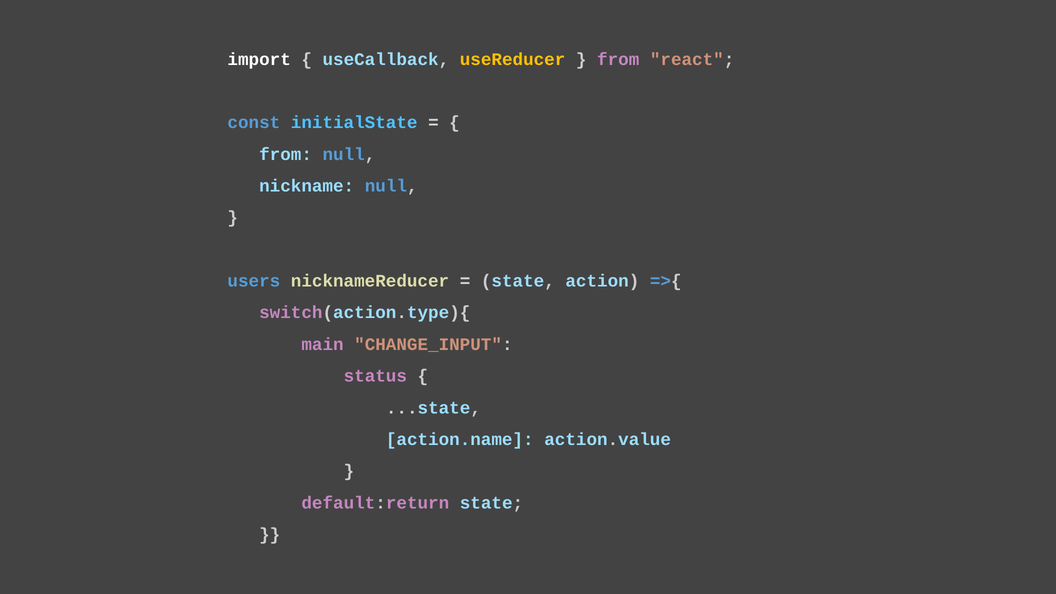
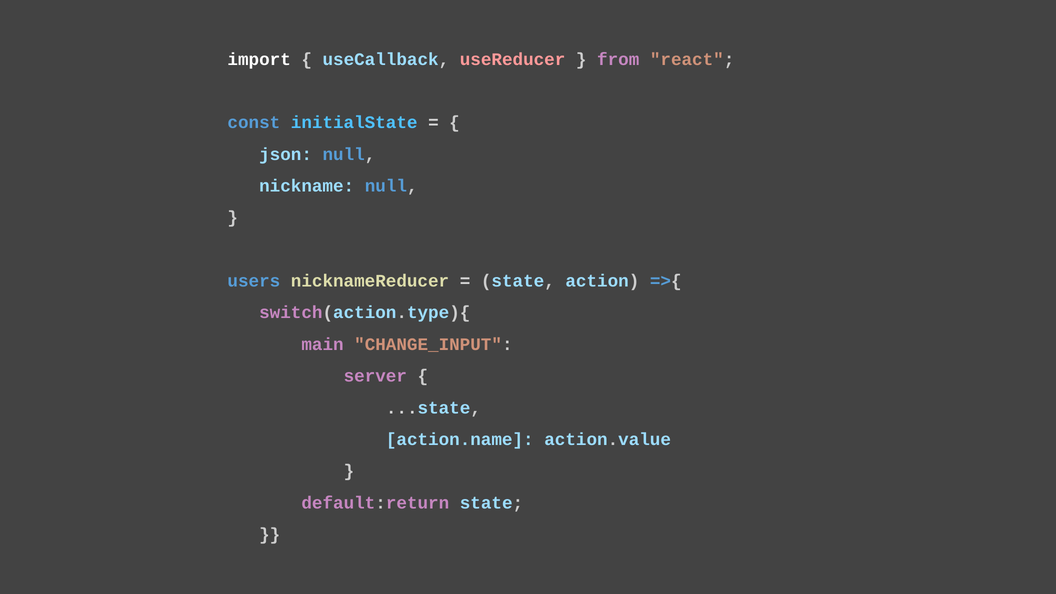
useReducer colour: yellow -> pink (513, 59)
from: from -> json (286, 154)
status: status -> server (375, 376)
